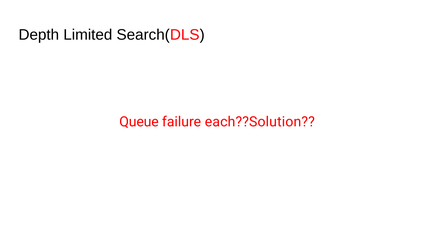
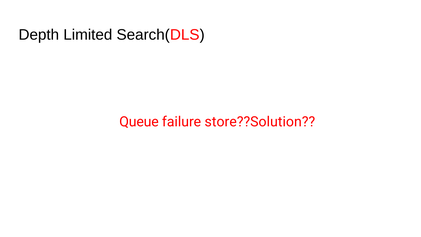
each??Solution: each??Solution -> store??Solution (260, 122)
